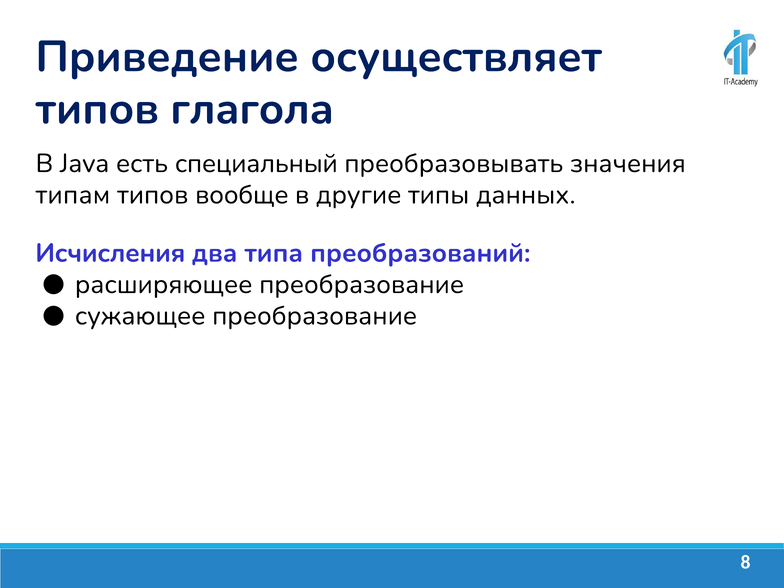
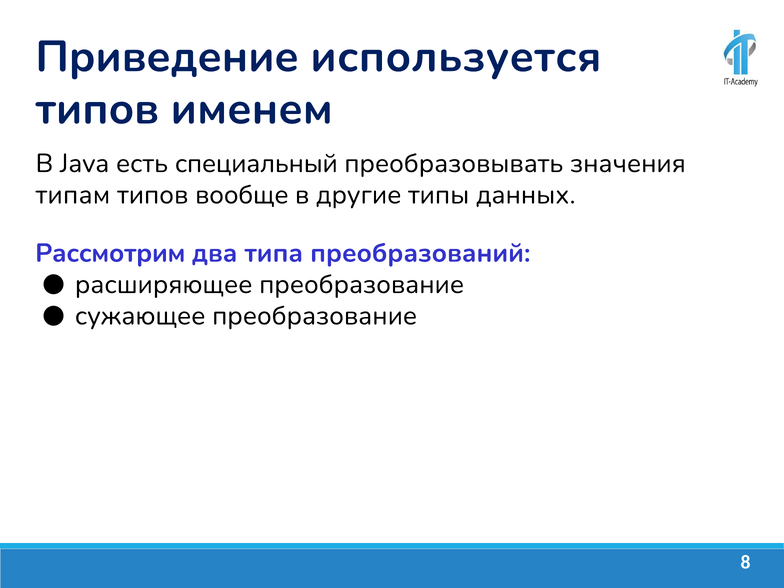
осуществляет: осуществляет -> используется (456, 57)
глагола: глагола -> именем (252, 109)
Исчисления: Исчисления -> Рассмотрим (110, 253)
